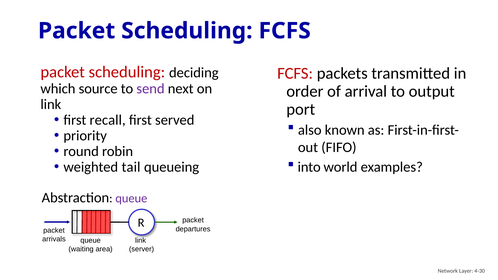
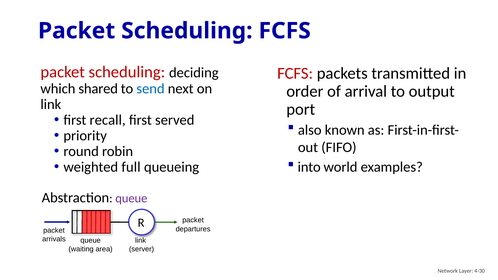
source: source -> shared (98, 89)
send colour: purple -> blue (150, 89)
tail: tail -> full (131, 167)
